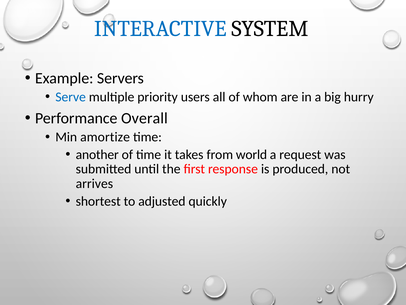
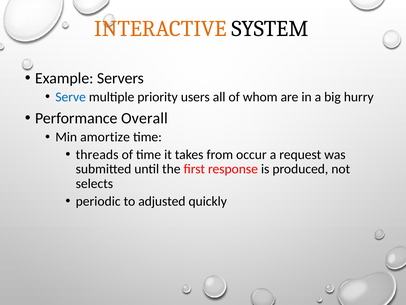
INTERACTIVE colour: blue -> orange (160, 29)
another: another -> threads (97, 154)
world: world -> occur (251, 154)
arrives: arrives -> selects (94, 183)
shortest: shortest -> periodic (98, 201)
